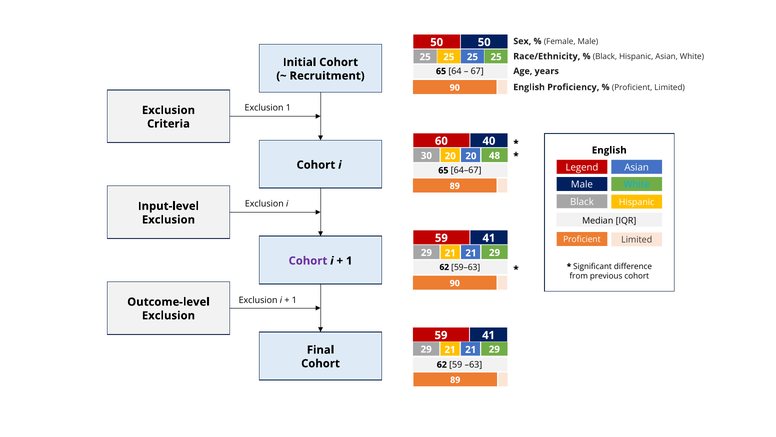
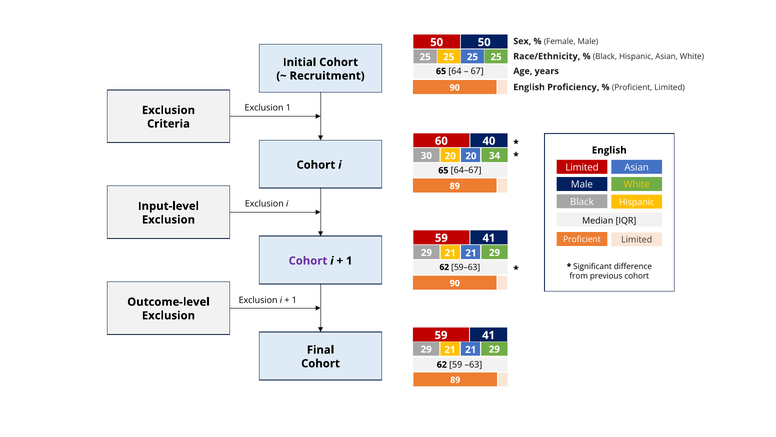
48: 48 -> 34 (495, 156)
Legend: Legend -> Limited (582, 167)
White colour: light blue -> yellow (637, 184)
